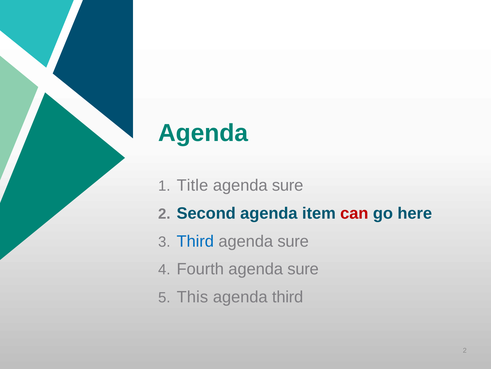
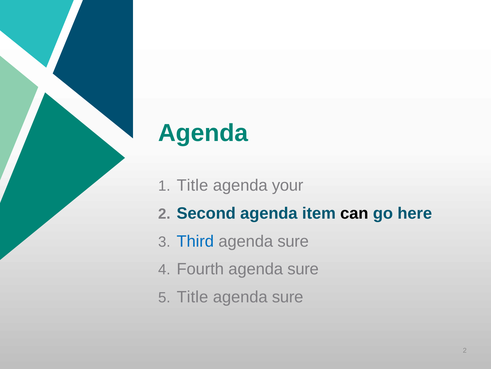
sure: sure -> your (288, 185)
can colour: red -> black (354, 213)
This: This -> Title (192, 296)
third: third -> sure (288, 296)
